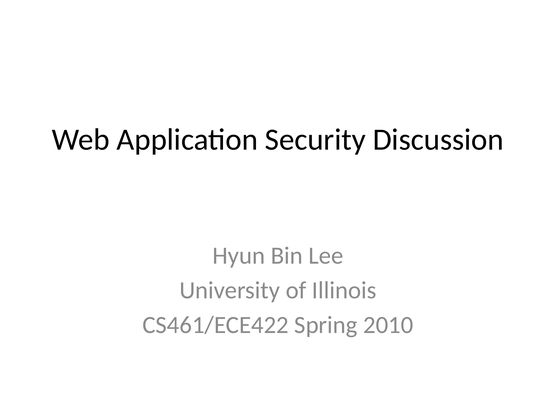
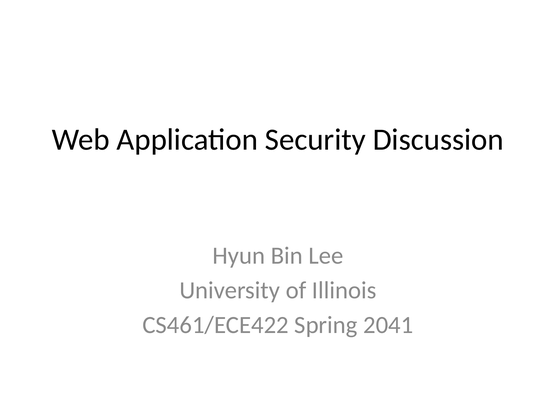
2010: 2010 -> 2041 (388, 325)
